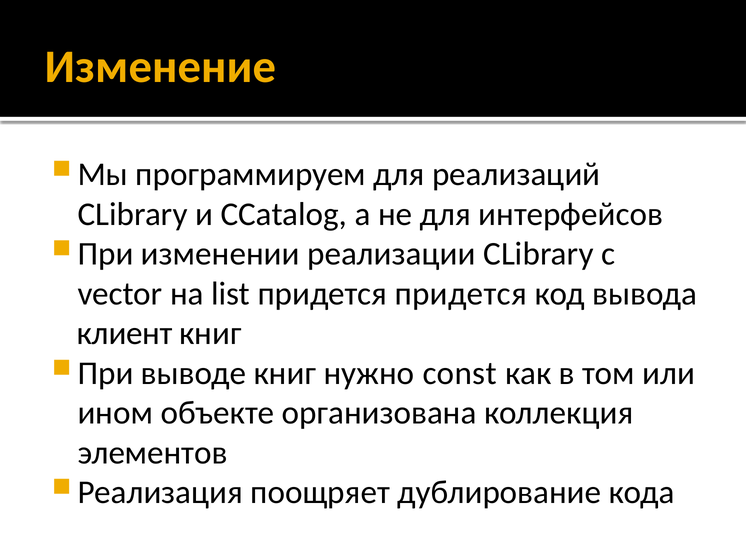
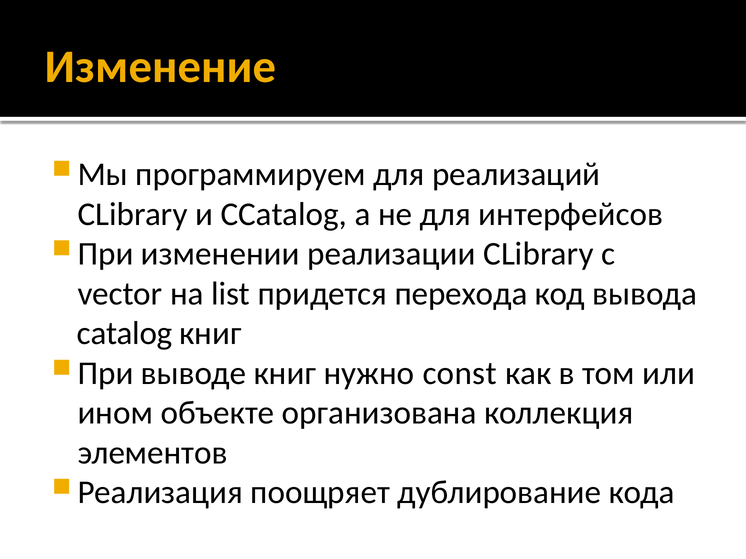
придется придется: придется -> перехода (461, 294)
клиент: клиент -> catalog (125, 334)
